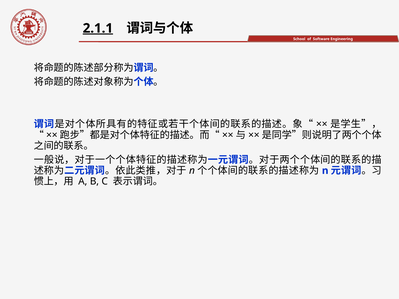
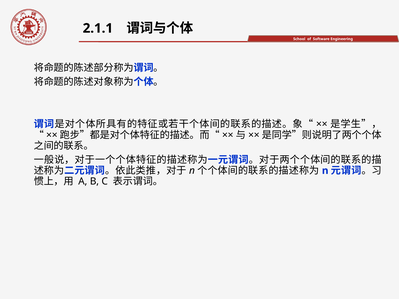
2.1.1 underline: present -> none (98, 28)
